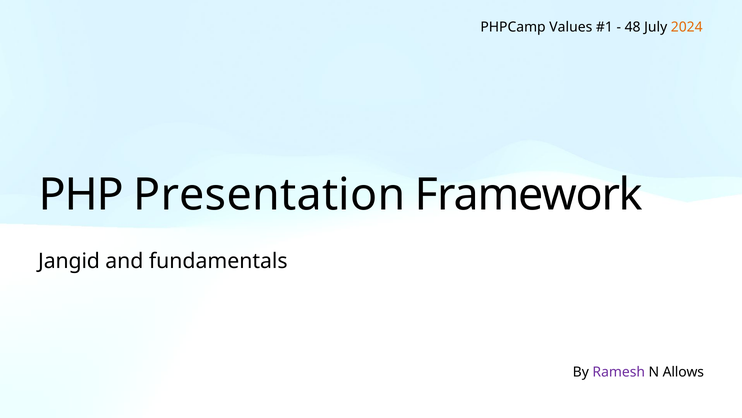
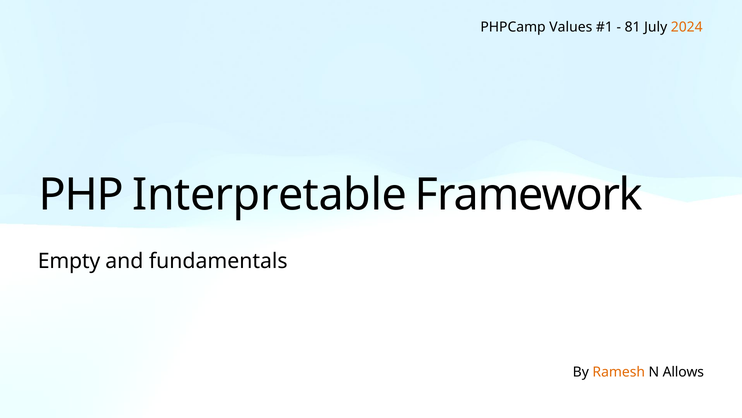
48: 48 -> 81 (633, 27)
Presentation: Presentation -> Interpretable (270, 195)
Jangid: Jangid -> Empty (69, 261)
Ramesh colour: purple -> orange (619, 372)
